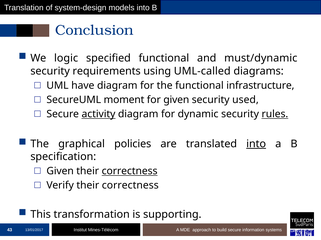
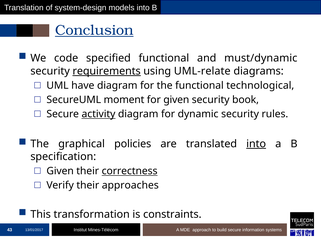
Conclusion underline: none -> present (94, 30)
logic: logic -> code (66, 58)
requirements underline: none -> present (107, 71)
UML-called: UML-called -> UML-relate (202, 71)
infrastructure: infrastructure -> technological (260, 86)
used: used -> book (246, 100)
rules underline: present -> none (275, 114)
Verify their correctness: correctness -> approaches (130, 186)
supporting: supporting -> constraints (172, 215)
